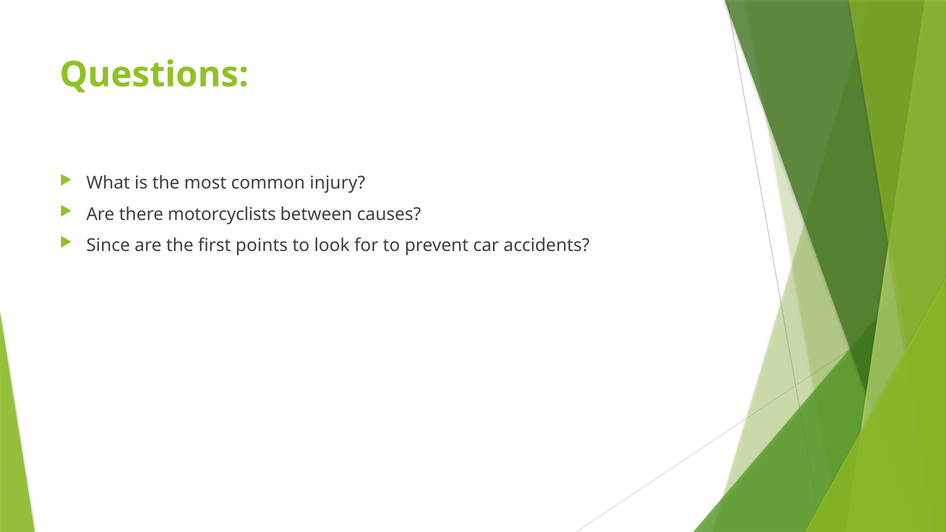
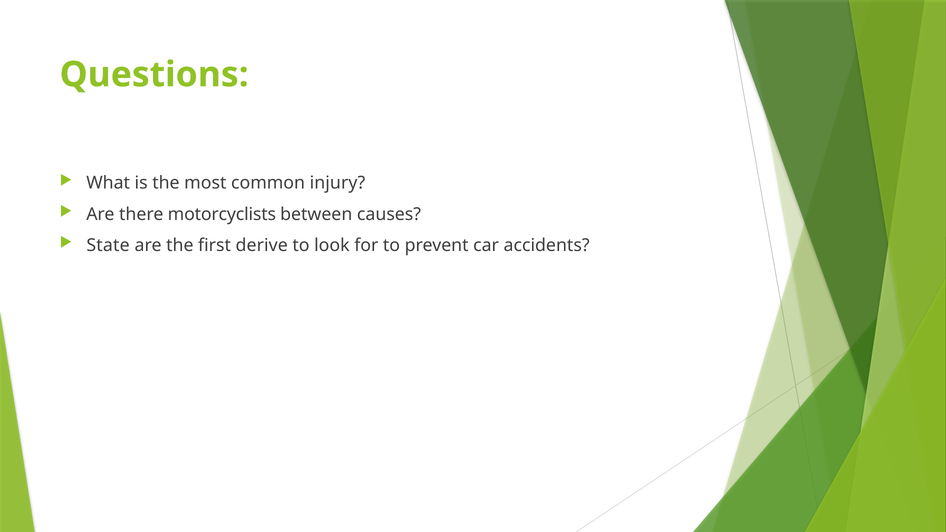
Since: Since -> State (108, 245)
points: points -> derive (262, 245)
